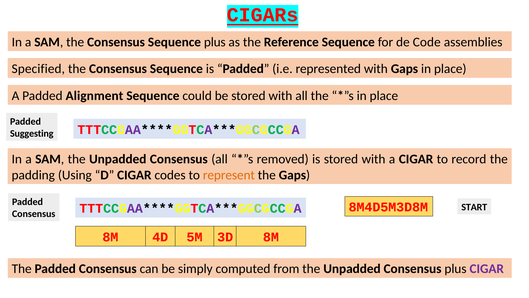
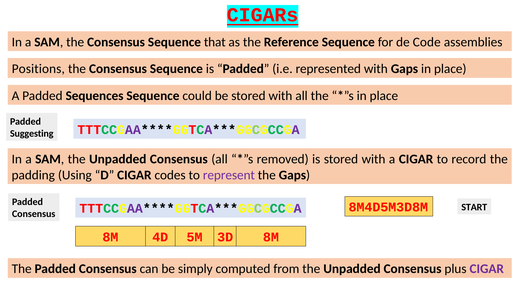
Sequence plus: plus -> that (215, 42)
Specified: Specified -> Positions (38, 69)
Alignment: Alignment -> Sequences (95, 96)
represent colour: orange -> purple (229, 175)
